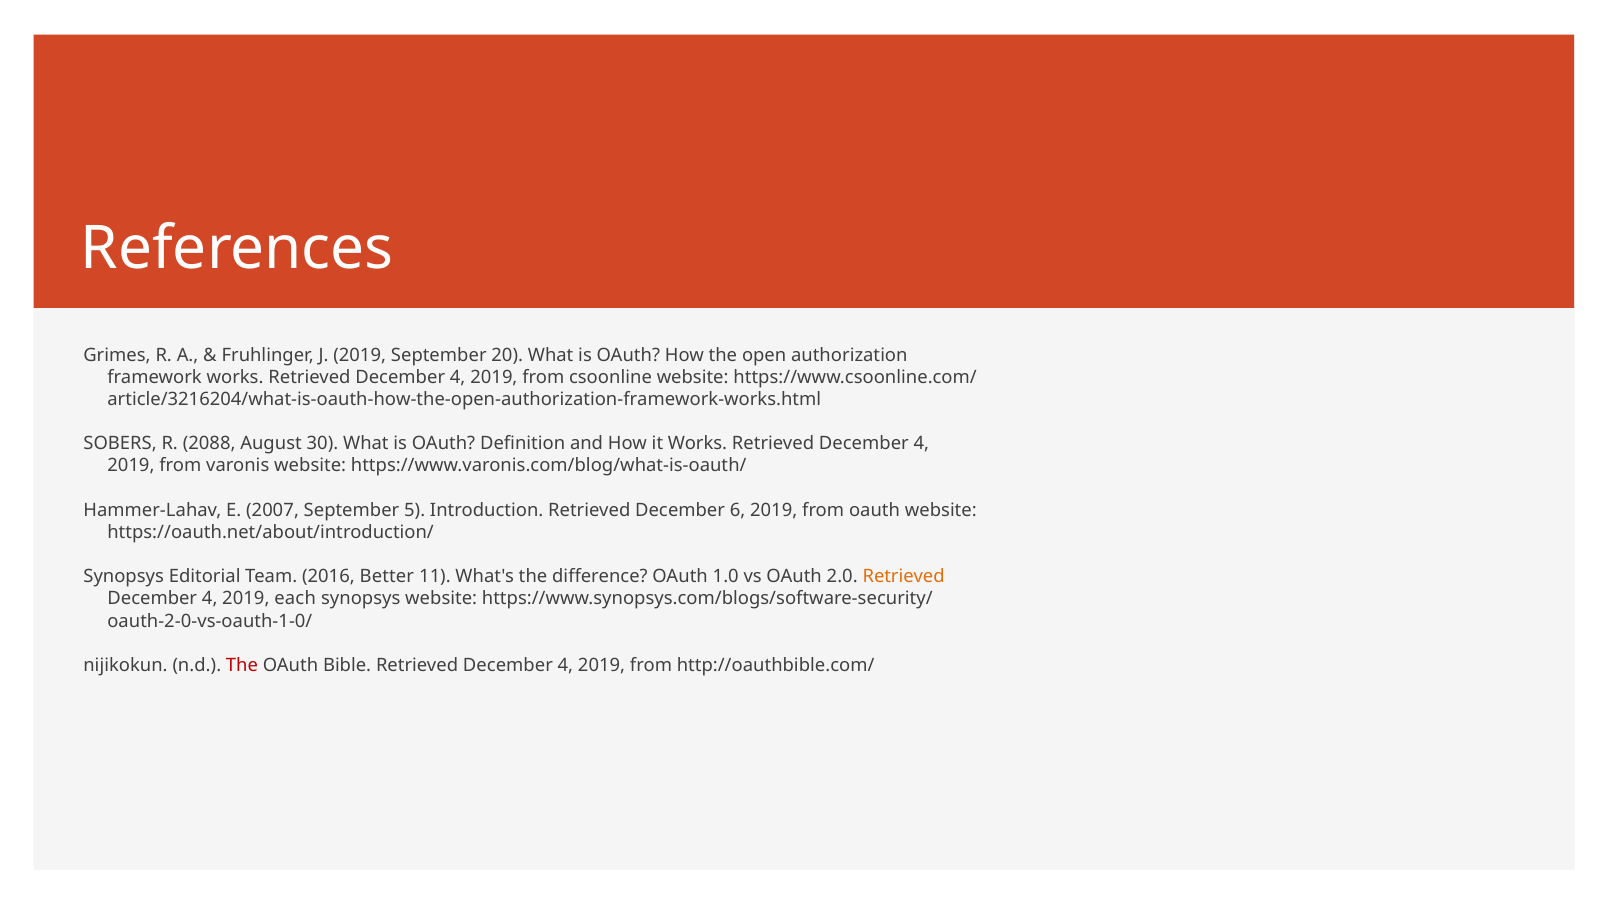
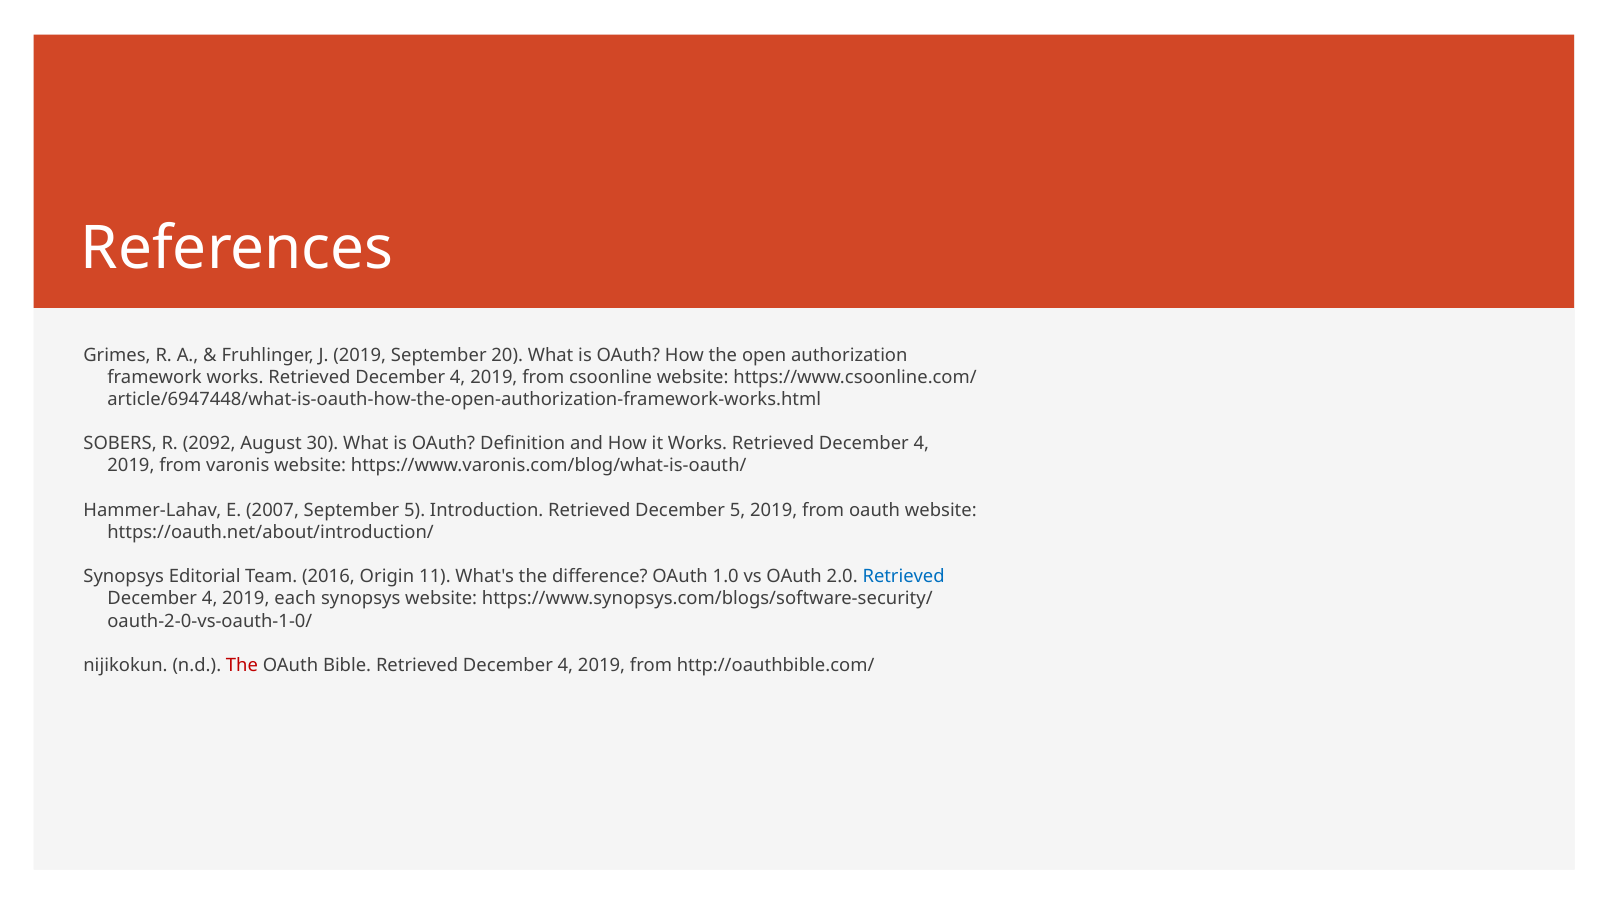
article/3216204/what-is-oauth-how-the-open-authorization-framework-works.html: article/3216204/what-is-oauth-how-the-open-authorization-framework-works.html -> article/6947448/what-is-oauth-how-the-open-authorization-framework-works.html (464, 400)
2088: 2088 -> 2092 (209, 444)
December 6: 6 -> 5 (738, 510)
Better: Better -> Origin (387, 577)
Retrieved colour: orange -> blue (904, 577)
